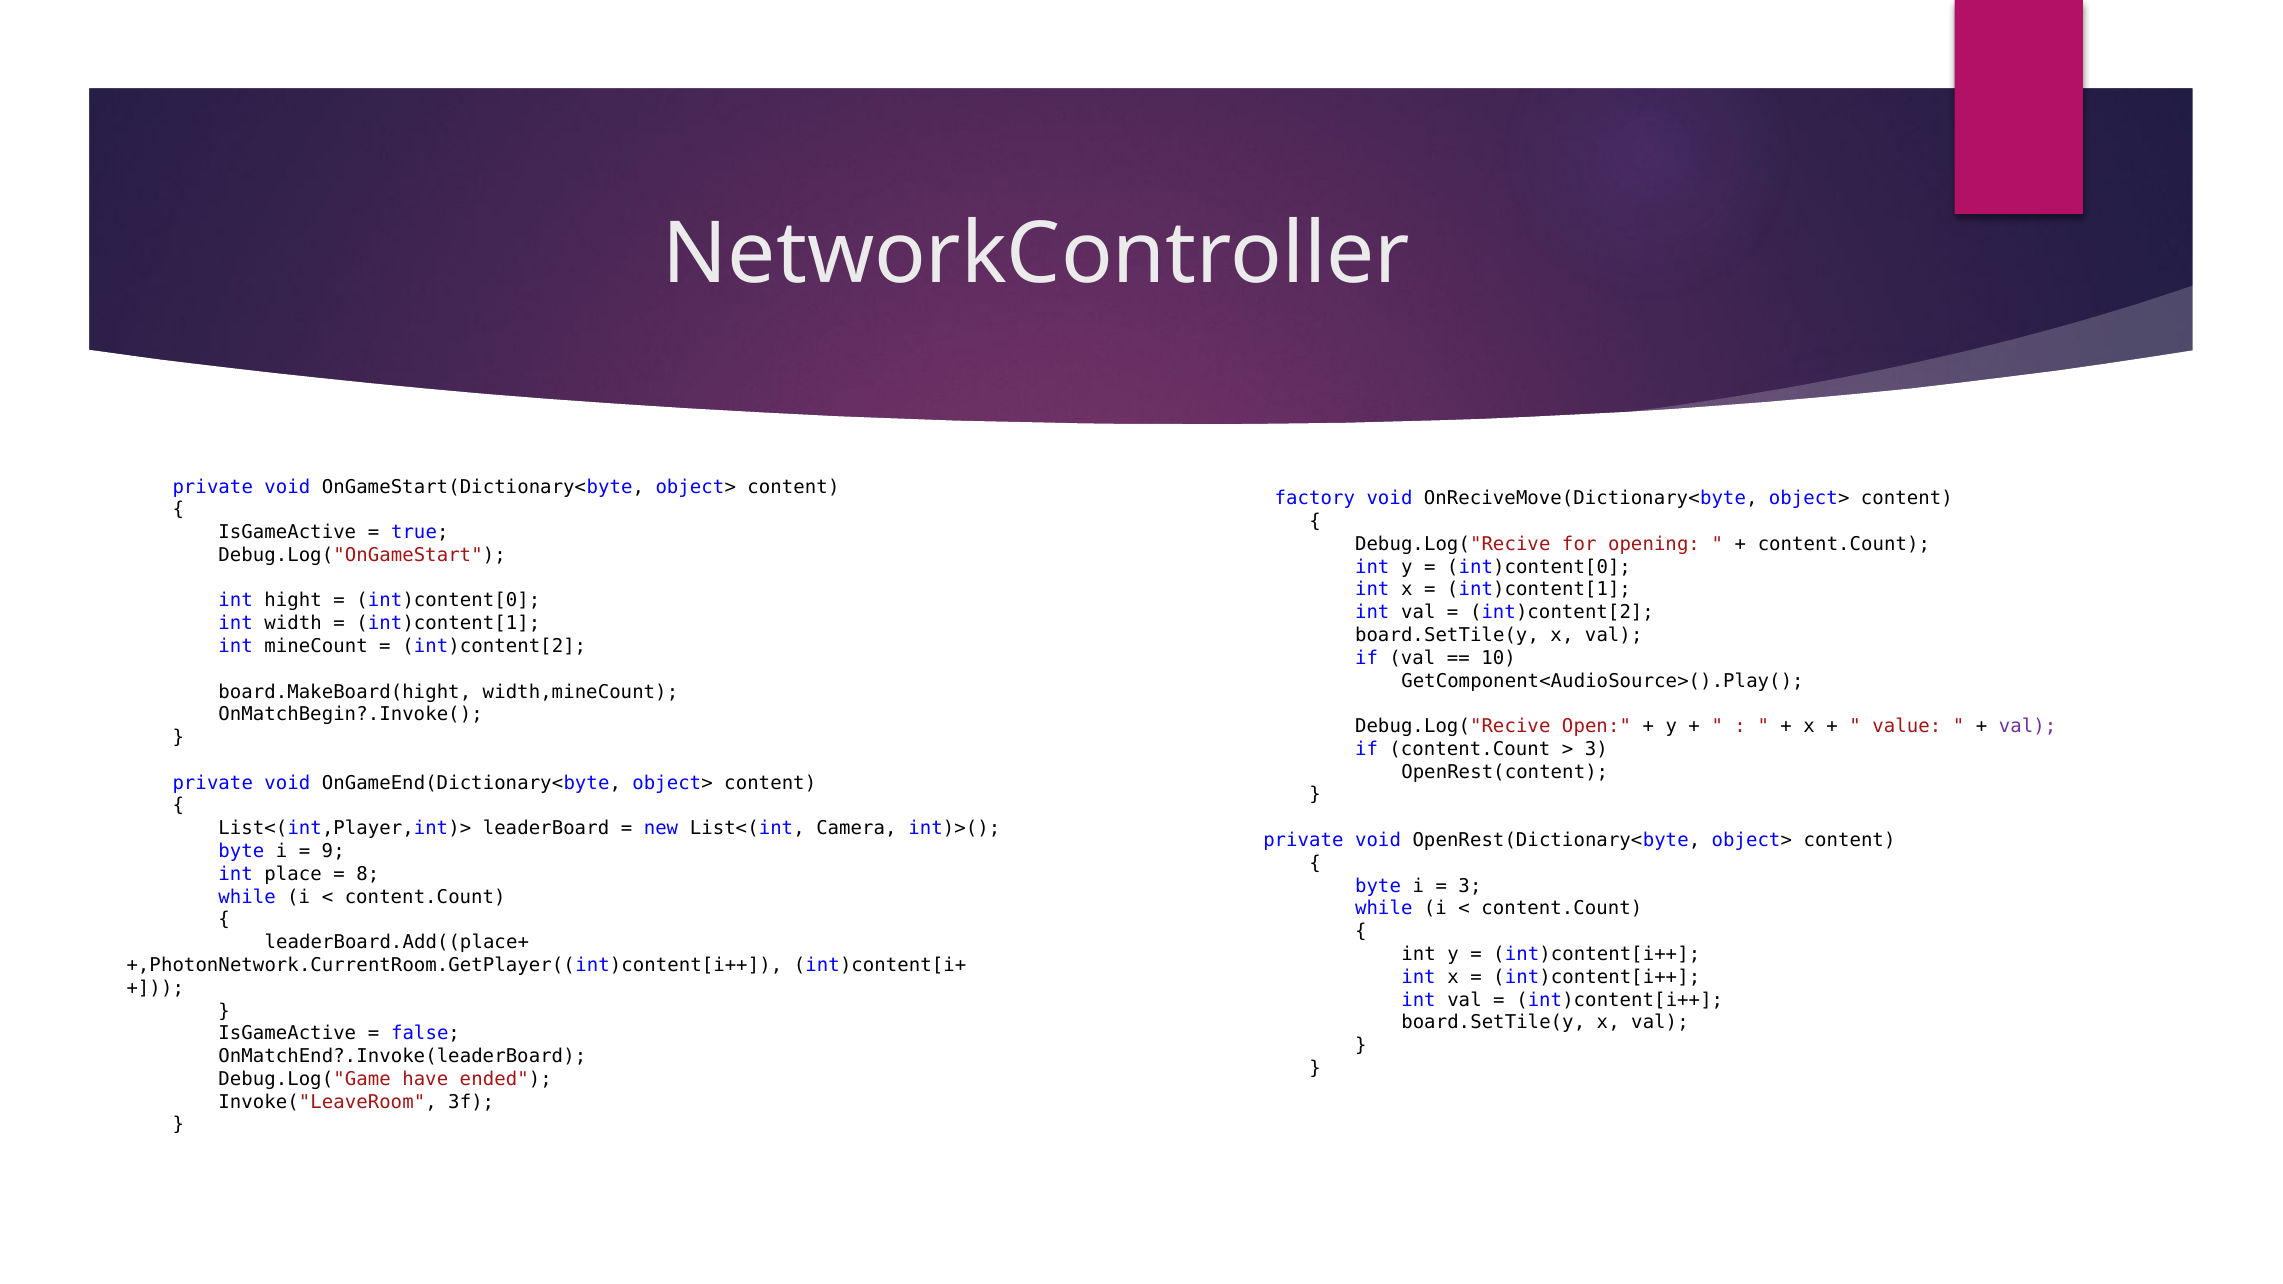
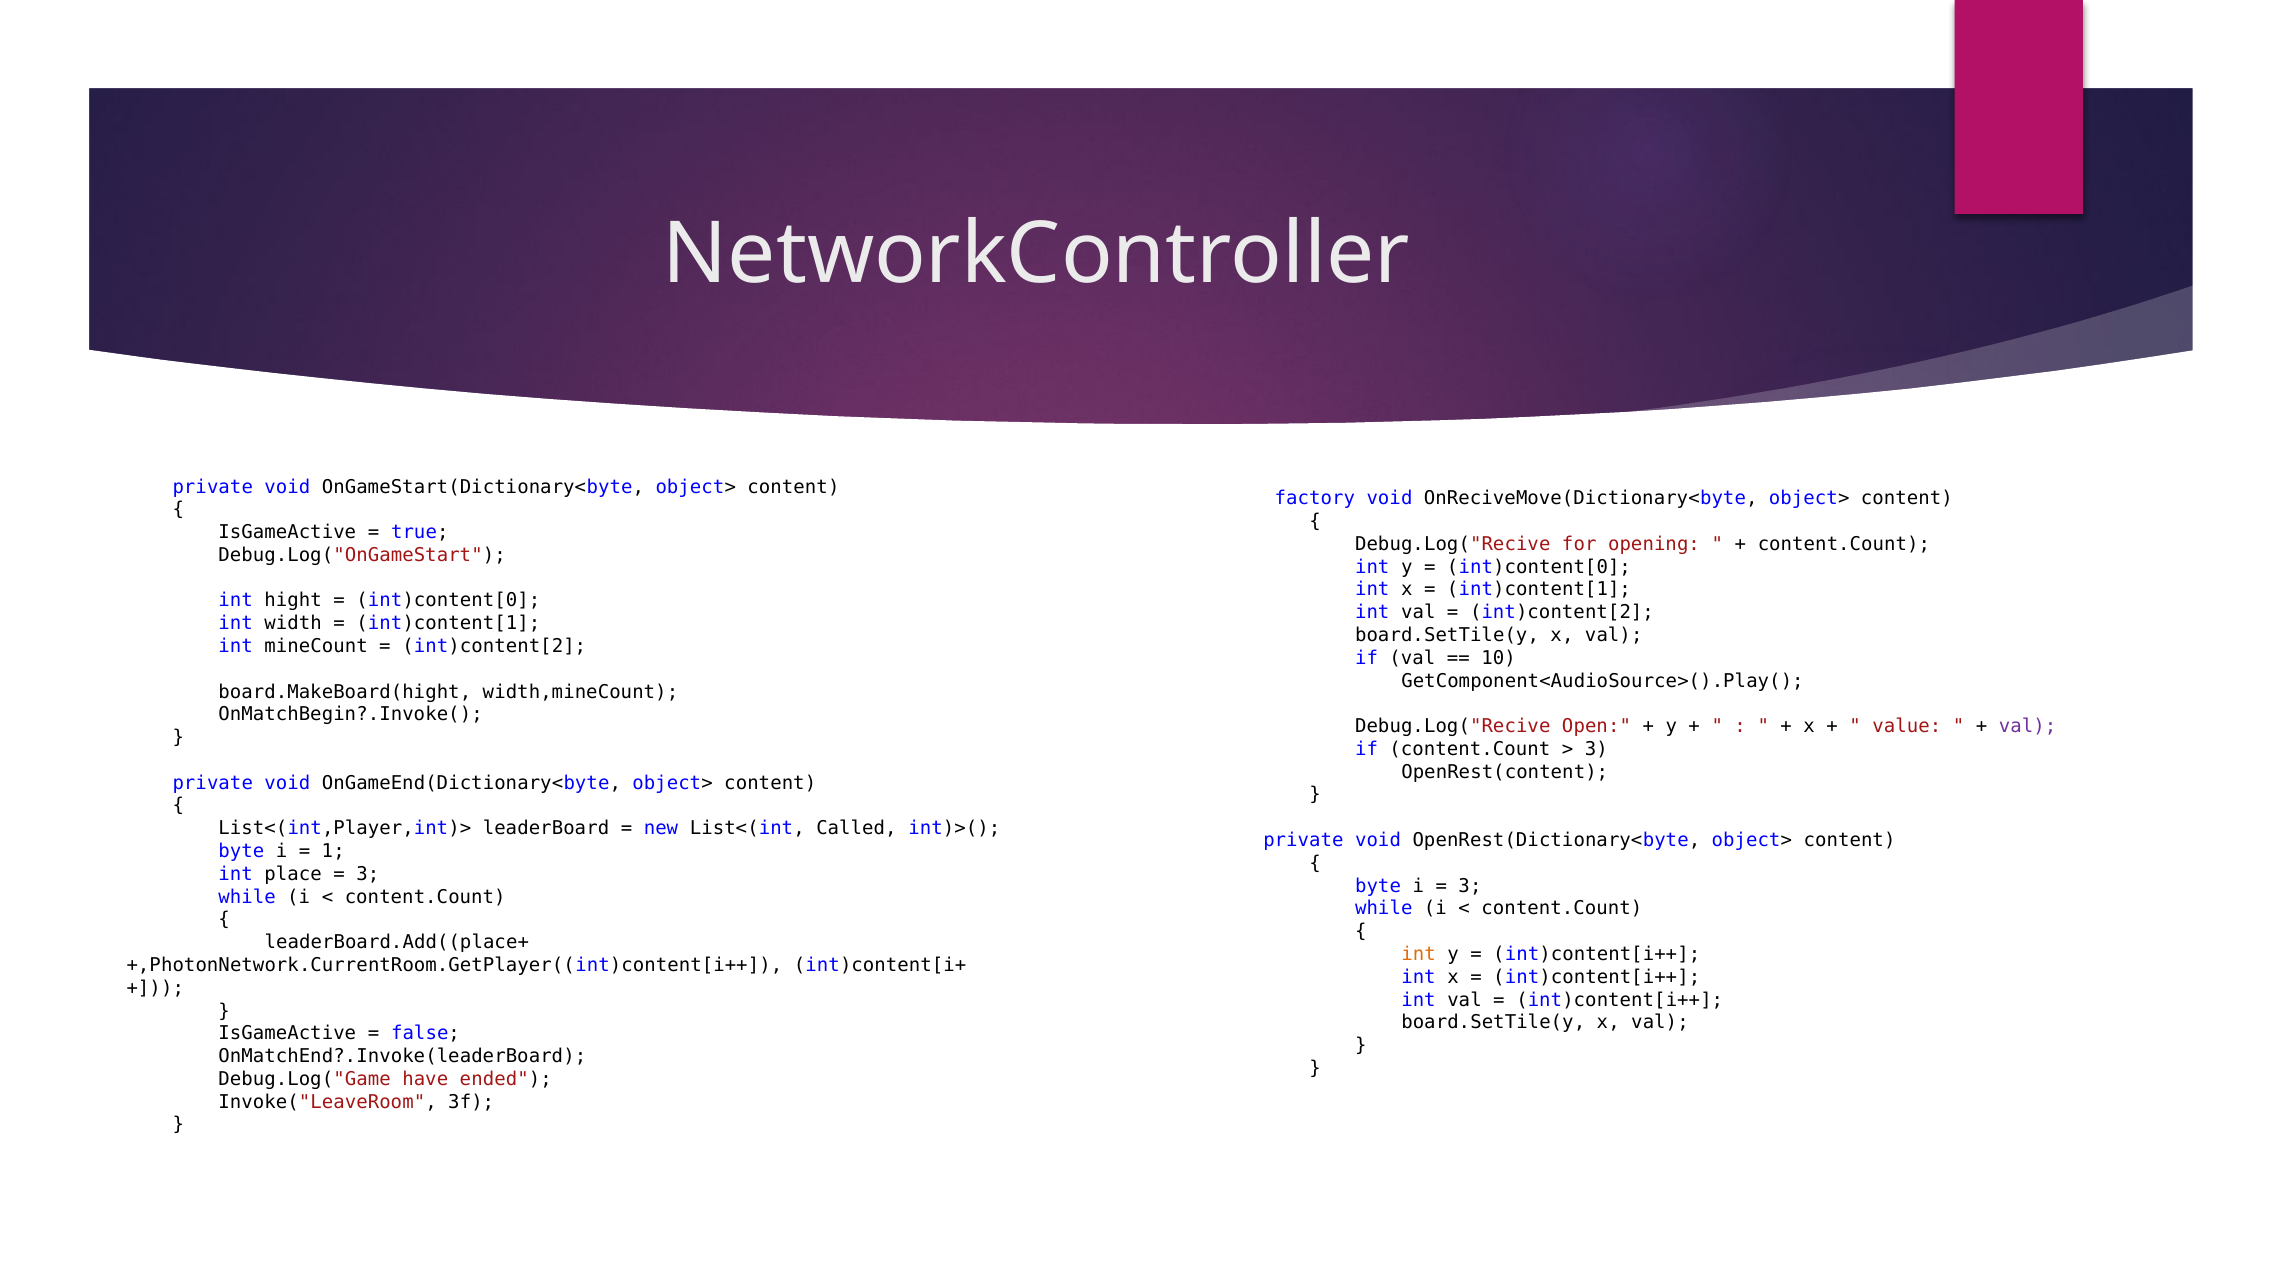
Camera: Camera -> Called (856, 829)
9: 9 -> 1 (333, 851)
8: 8 -> 3 (368, 874)
int colour: black -> orange (1419, 954)
